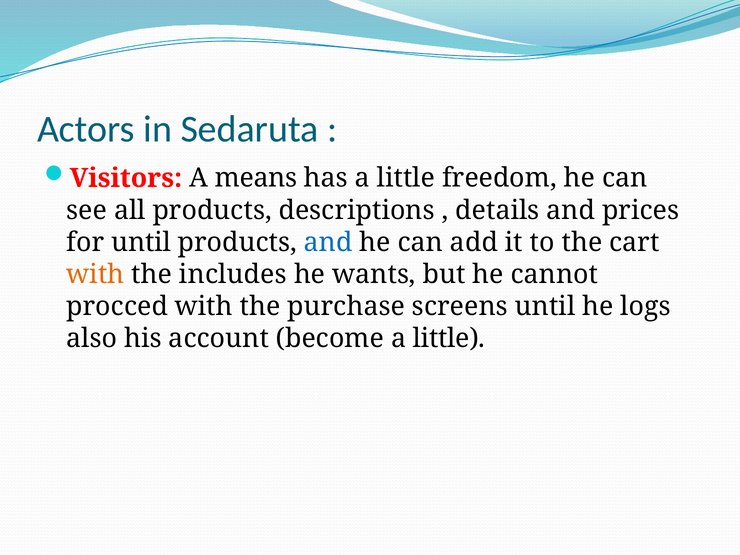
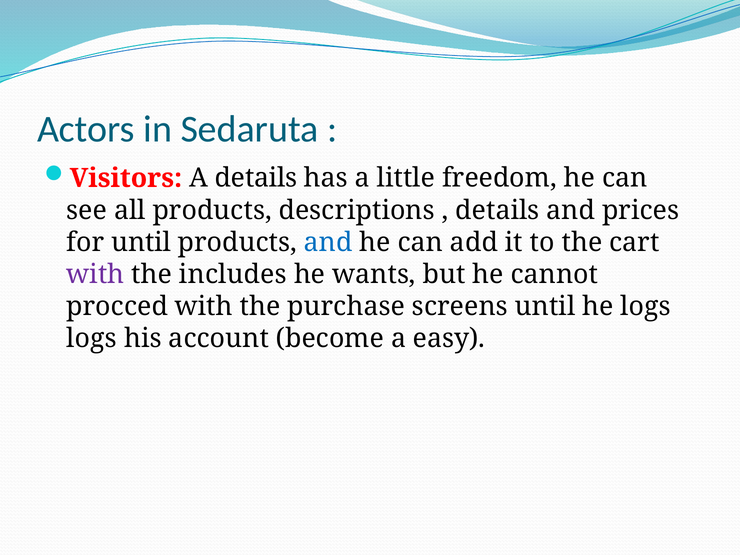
A means: means -> details (256, 178)
with colour: orange -> purple (95, 274)
also: also -> logs (92, 338)
become a little: little -> easy (449, 338)
